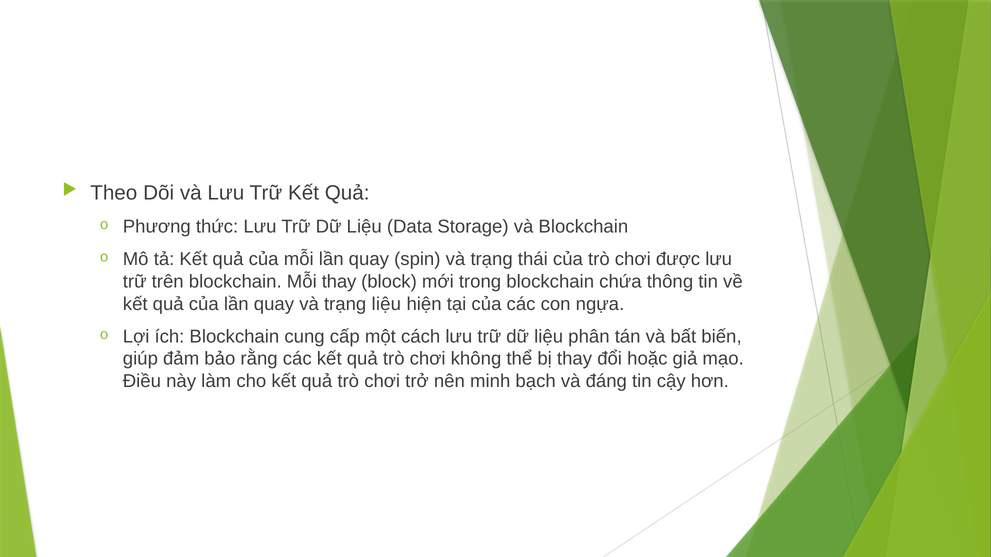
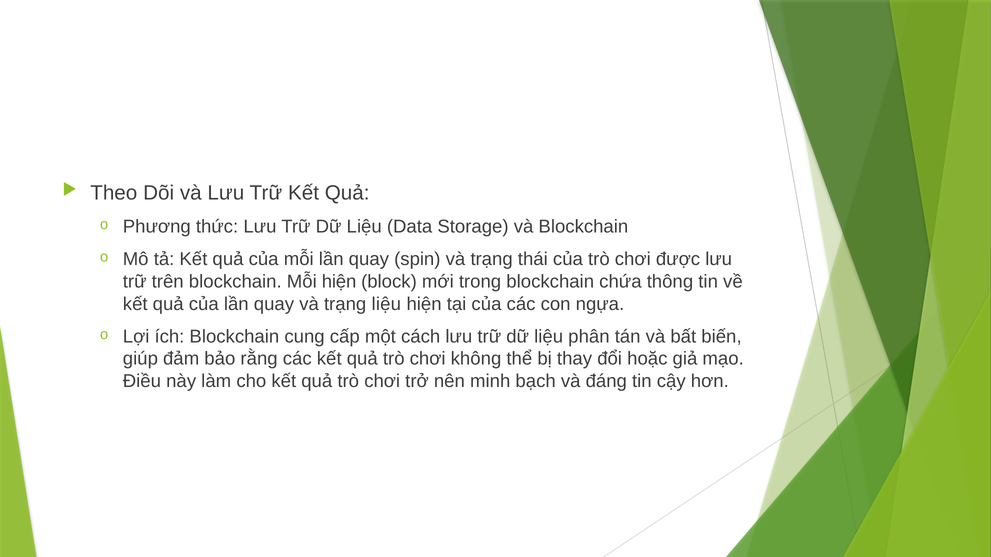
Mỗi thay: thay -> hiện (339, 282)
